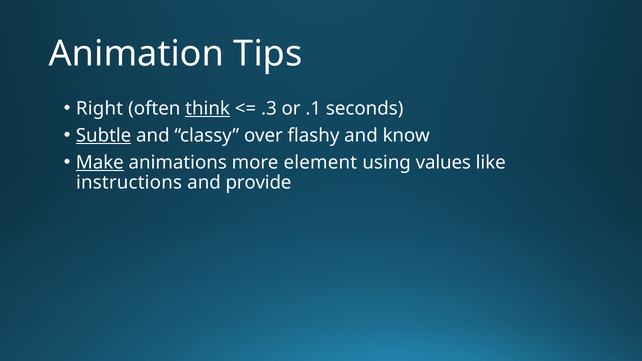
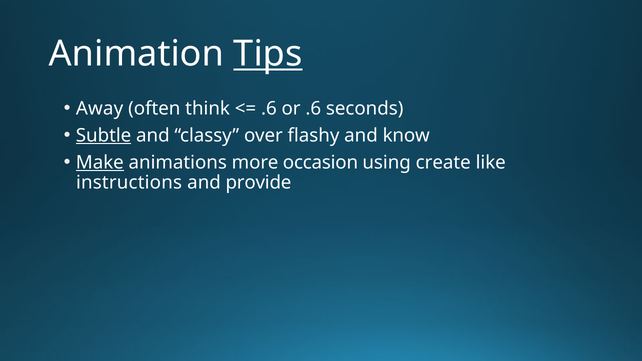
Tips underline: none -> present (268, 54)
Right: Right -> Away (100, 109)
think underline: present -> none (208, 109)
.3: .3 -> .6 (269, 109)
or .1: .1 -> .6 (313, 109)
element: element -> occasion (320, 162)
values: values -> create (443, 162)
